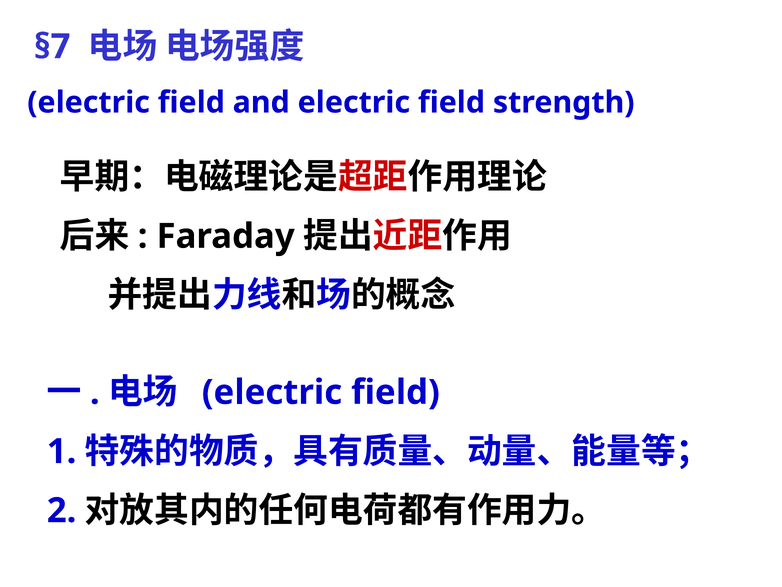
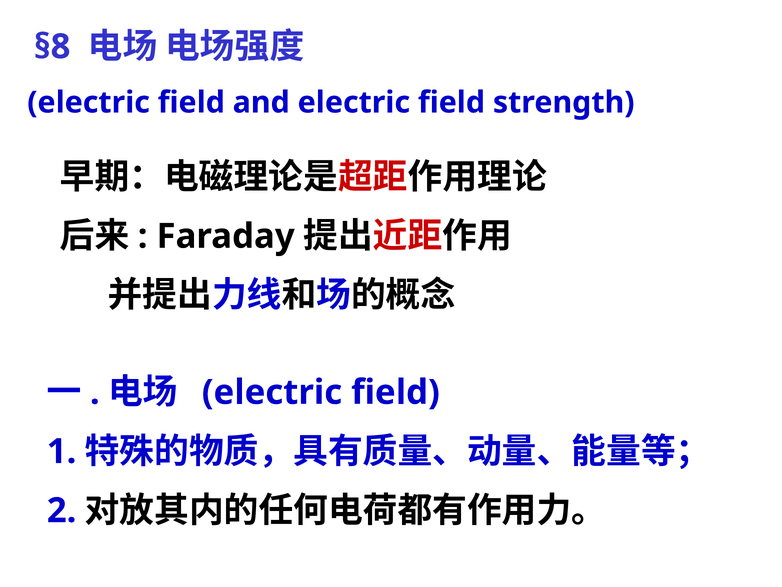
§7: §7 -> §8 (52, 47)
